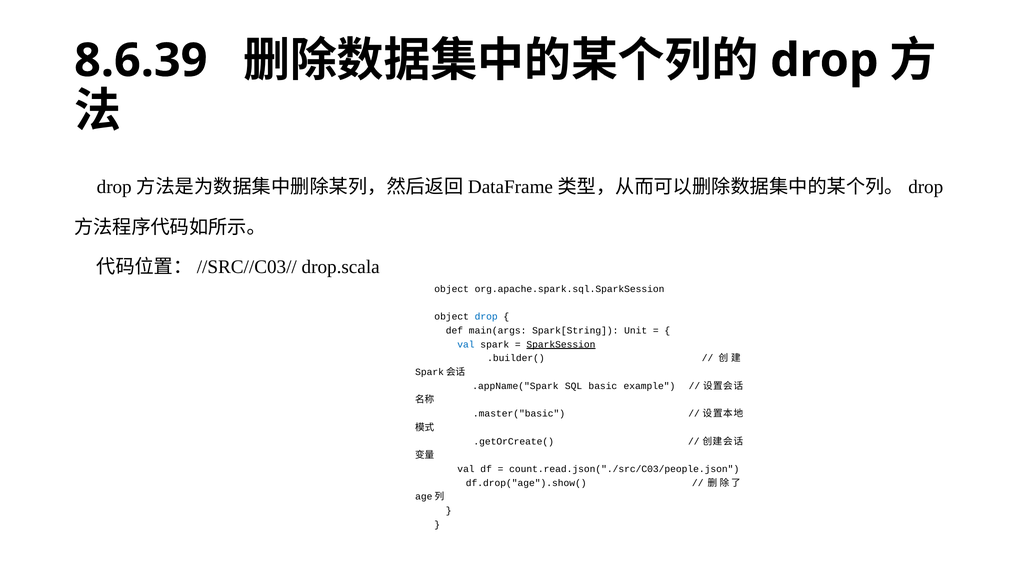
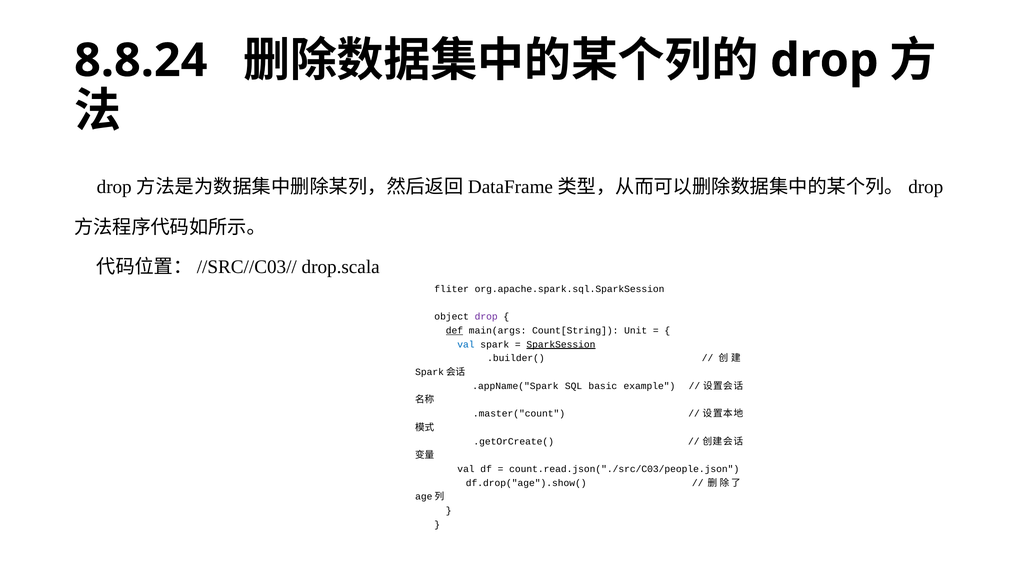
8.6.39: 8.6.39 -> 8.8.24 (141, 61)
object: object -> fliter (452, 289)
drop colour: blue -> purple (486, 317)
def underline: none -> present (454, 330)
Spark[String: Spark[String -> Count[String (575, 330)
.master("basic: .master("basic -> .master("count (519, 414)
